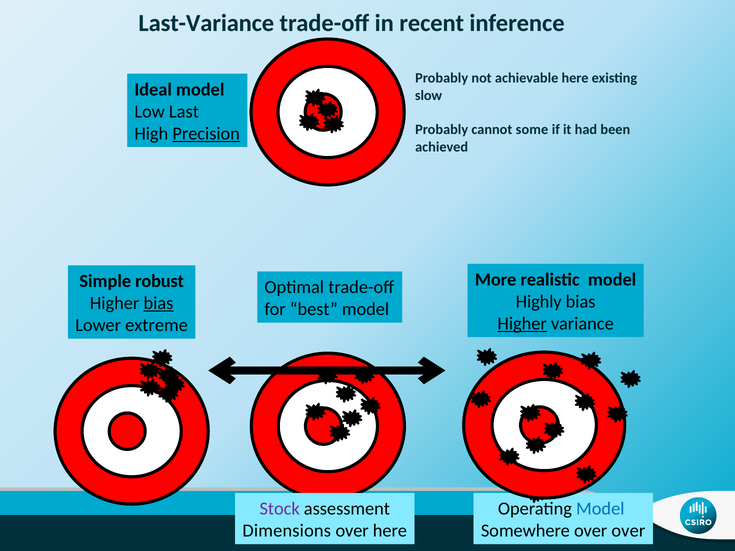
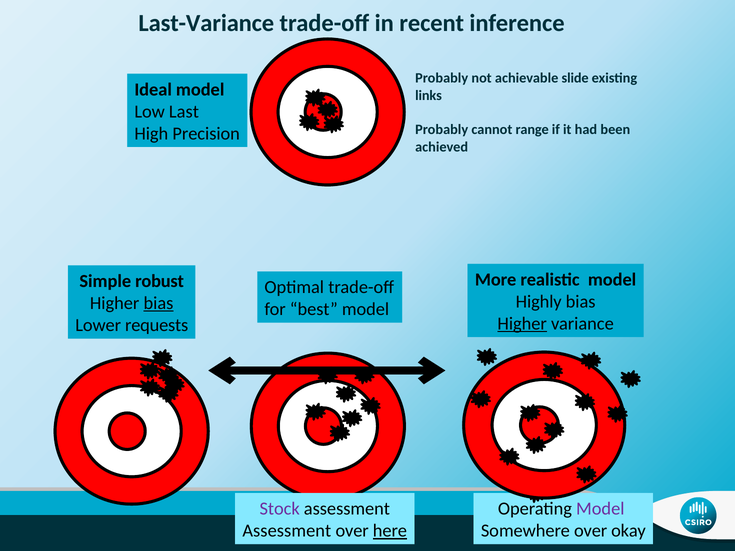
achievable here: here -> slide (575, 78)
slow: slow -> links (429, 95)
some: some -> range (532, 130)
Precision underline: present -> none (206, 134)
extreme: extreme -> requests (157, 325)
Model colour: blue -> purple (600, 509)
Dimensions: Dimensions -> Assessment (287, 531)
here underline: none -> present (390, 531)
over over: over -> okay (629, 531)
